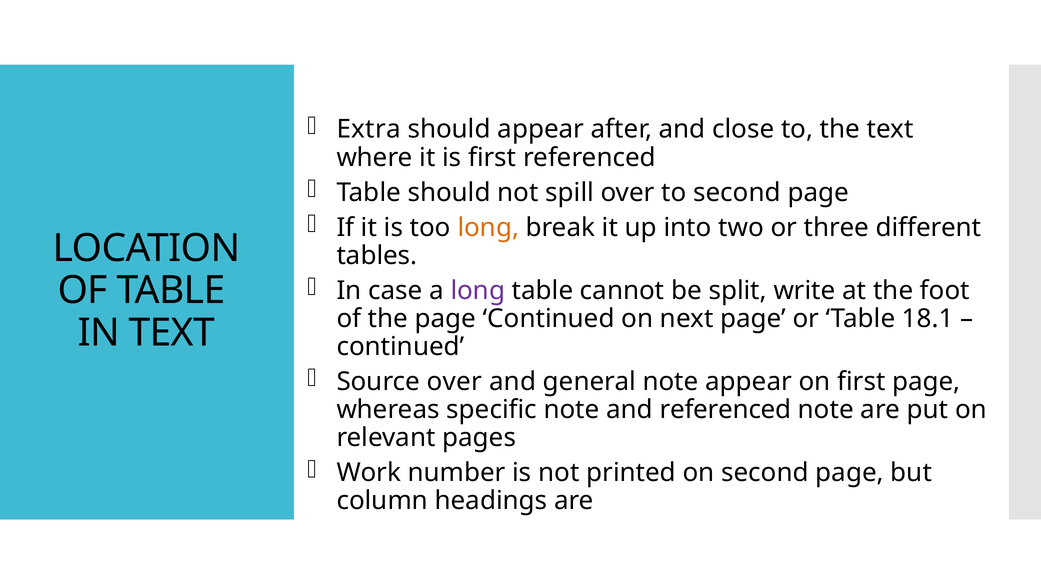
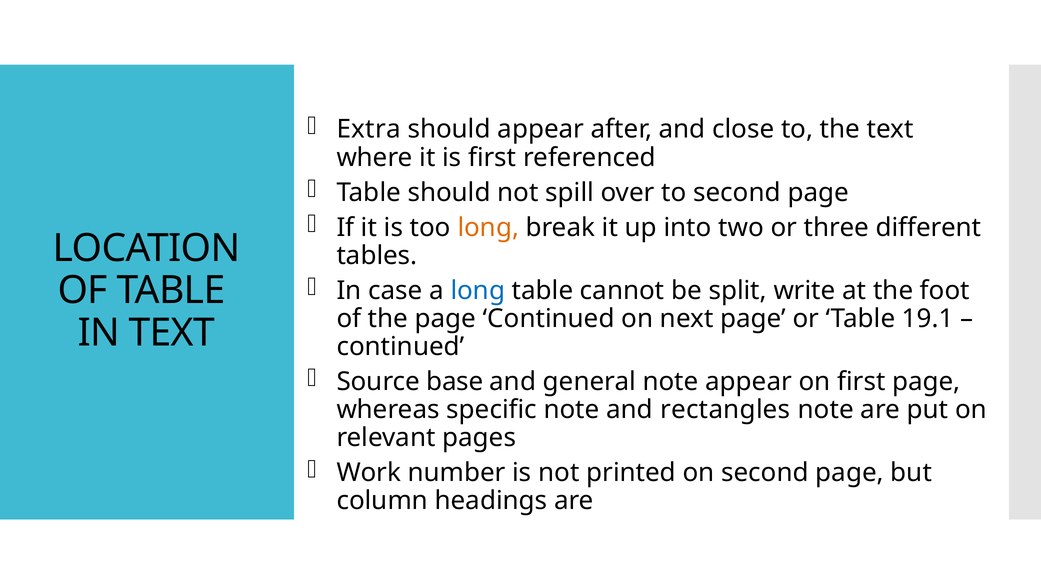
long colour: purple -> blue (478, 291)
18.1: 18.1 -> 19.1 (928, 319)
Source over: over -> base (455, 382)
and referenced: referenced -> rectangles (725, 410)
